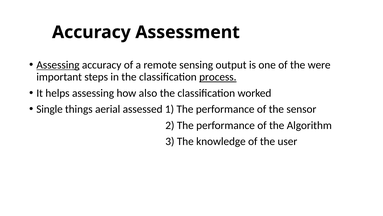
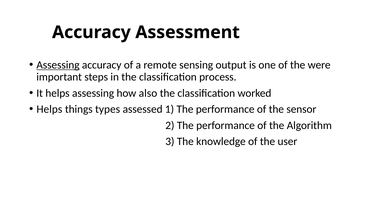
process underline: present -> none (218, 77)
Single: Single -> Helps (49, 109)
aerial: aerial -> types (108, 109)
